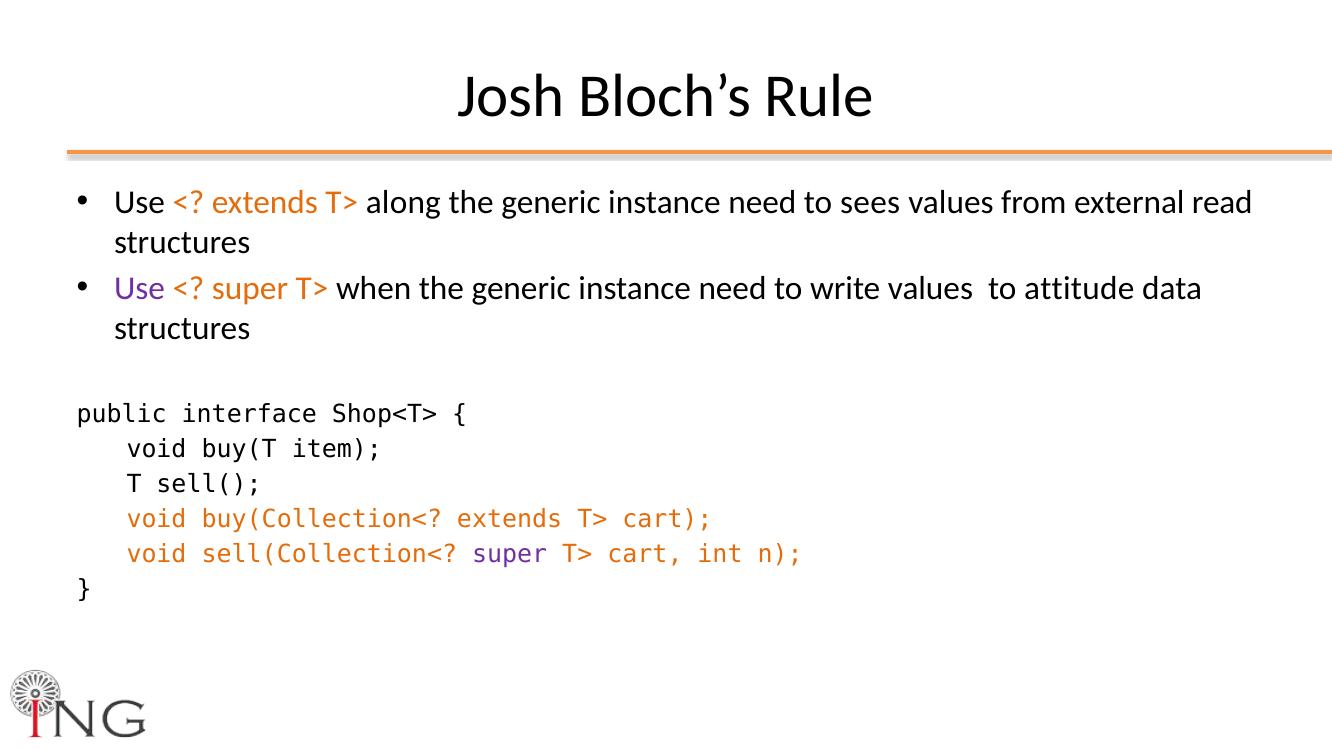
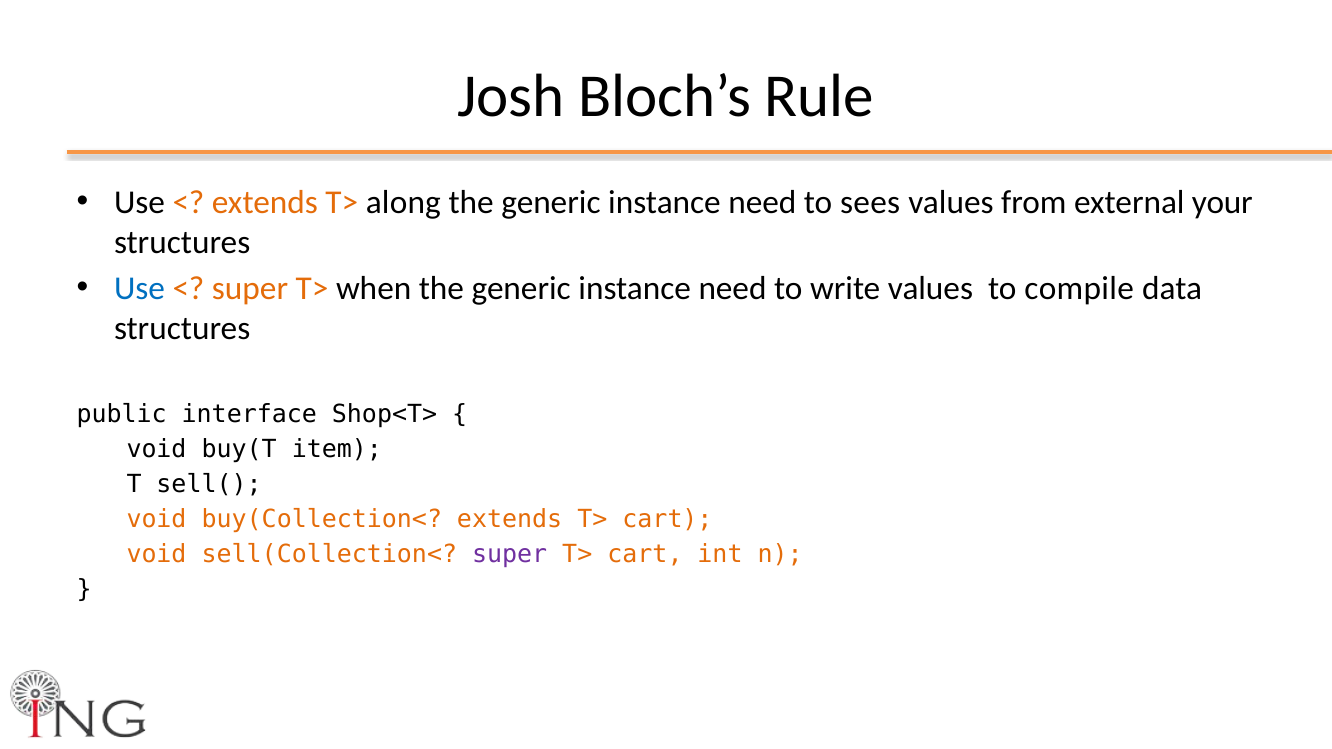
read: read -> your (1222, 202)
Use colour: purple -> blue (140, 289)
attitude: attitude -> compile (1079, 289)
